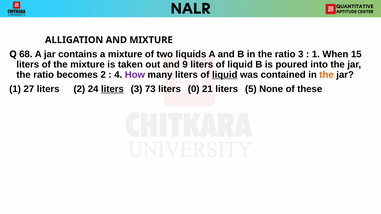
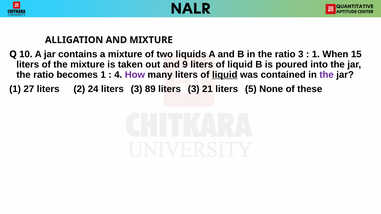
68: 68 -> 10 (26, 54)
becomes 2: 2 -> 1 (103, 75)
the colour: orange -> purple (327, 75)
liters underline: present -> none (112, 89)
73: 73 -> 89 (150, 89)
0: 0 -> 3 (194, 89)
